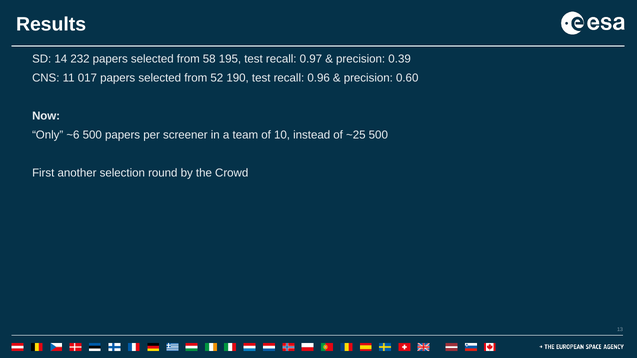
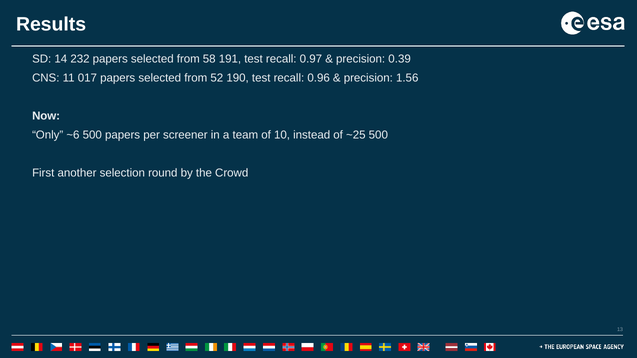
195: 195 -> 191 (230, 59)
0.60: 0.60 -> 1.56 (407, 78)
